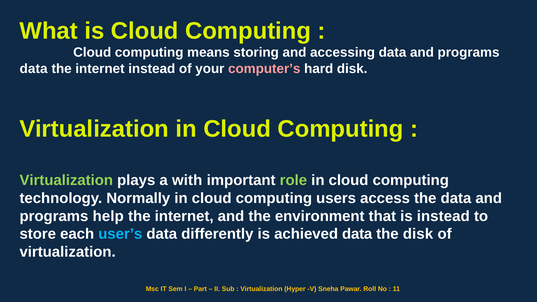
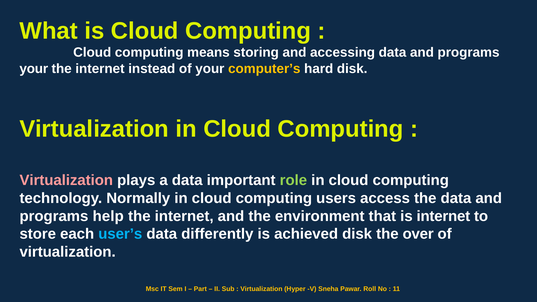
data: data -> your (34, 69)
computer’s colour: pink -> yellow (264, 69)
Virtualization colour: light green -> pink (66, 180)
a with: with -> data (187, 180)
is instead: instead -> internet (443, 216)
achieved data: data -> disk (357, 234)
the disk: disk -> over (418, 234)
